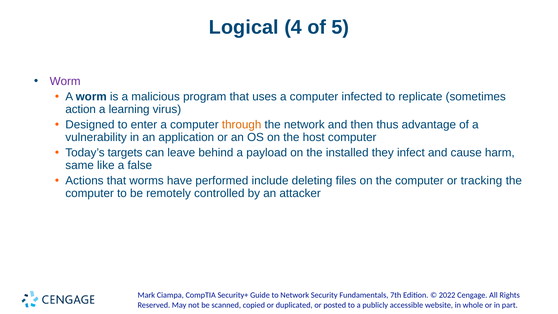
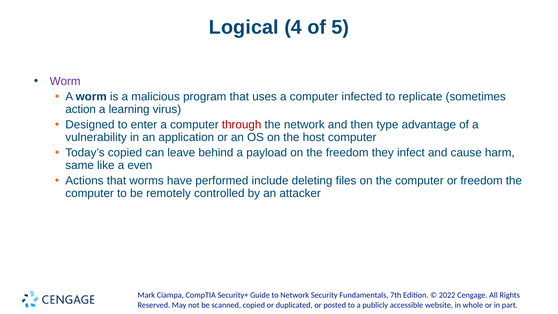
through colour: orange -> red (242, 125)
thus: thus -> type (387, 125)
Today’s targets: targets -> copied (125, 153)
the installed: installed -> freedom (347, 153)
false: false -> even (140, 165)
or tracking: tracking -> freedom (482, 181)
